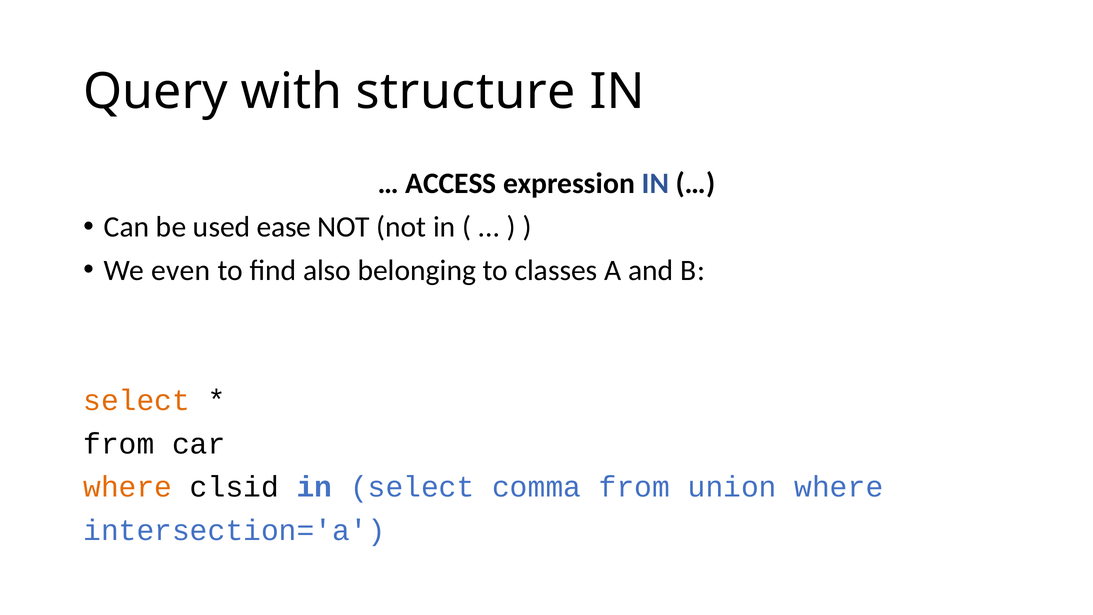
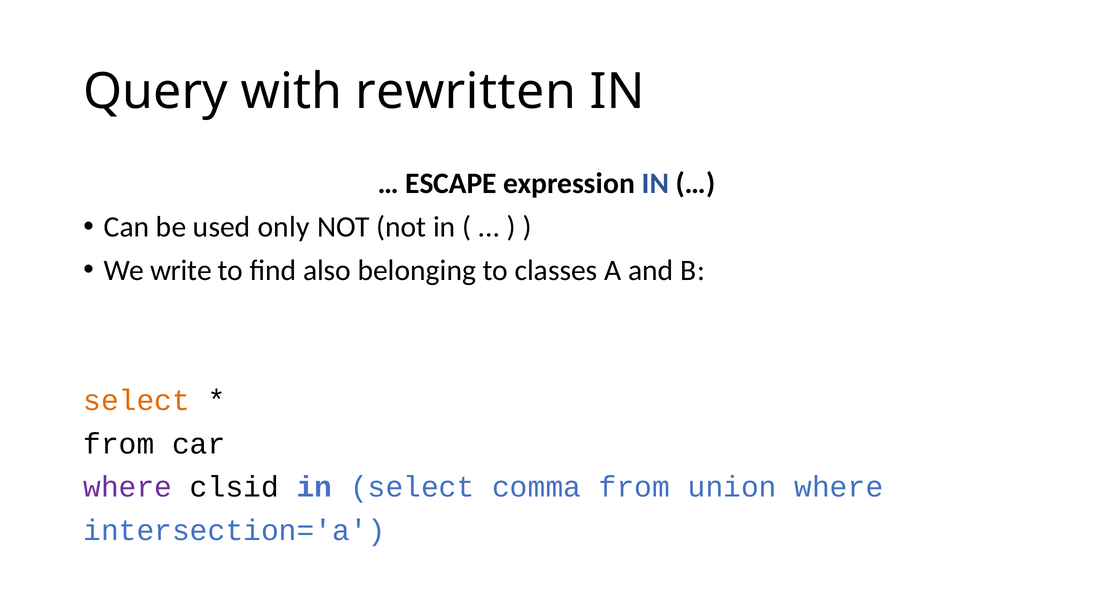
structure: structure -> rewritten (466, 92)
ACCESS: ACCESS -> ESCAPE (451, 184)
ease: ease -> only (284, 227)
even: even -> write (181, 270)
where colour: orange -> purple (128, 487)
